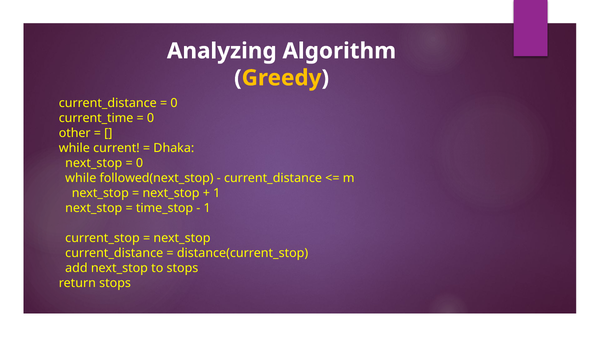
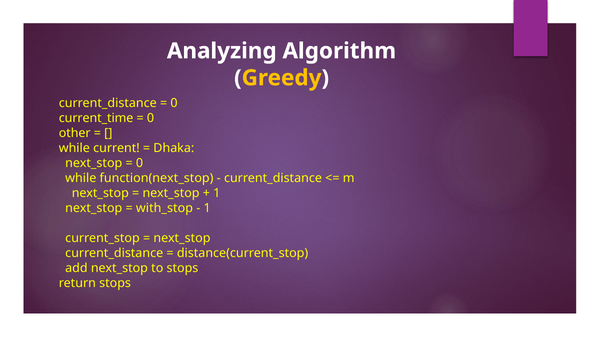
followed(next_stop: followed(next_stop -> function(next_stop (157, 178)
time_stop: time_stop -> with_stop (164, 208)
